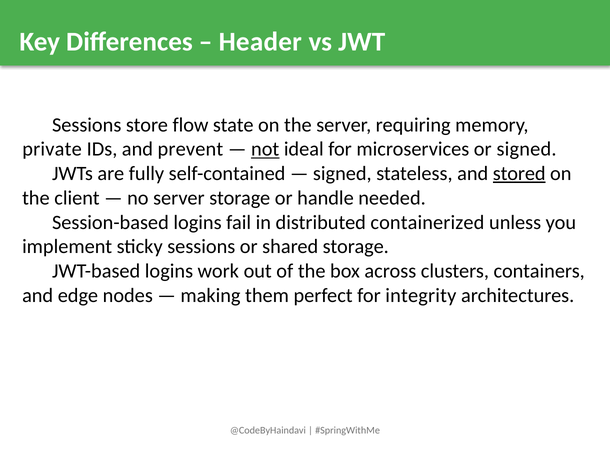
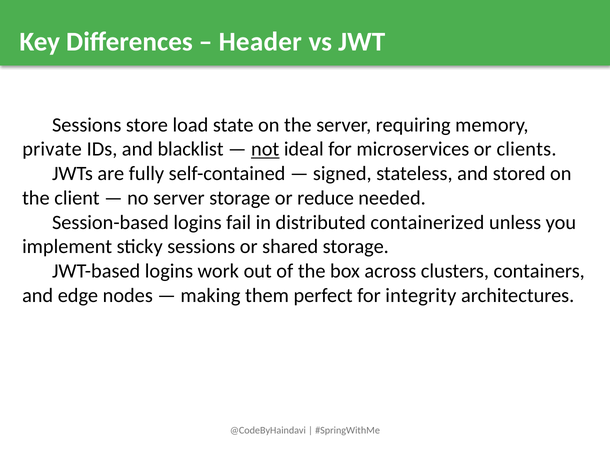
flow: flow -> load (190, 125)
prevent: prevent -> blacklist (191, 149)
or signed: signed -> clients (527, 149)
stored underline: present -> none (519, 174)
handle: handle -> reduce (326, 198)
